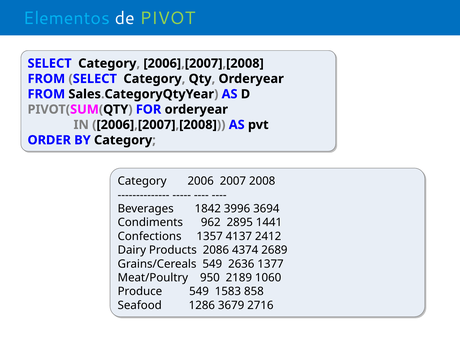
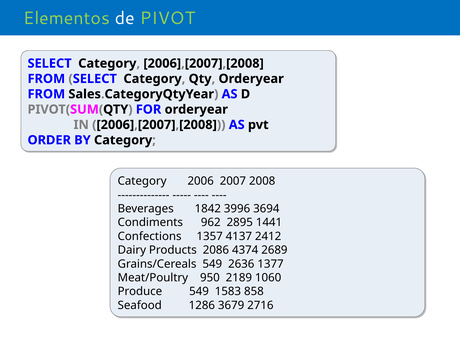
Elementos colour: light blue -> light green (67, 18)
